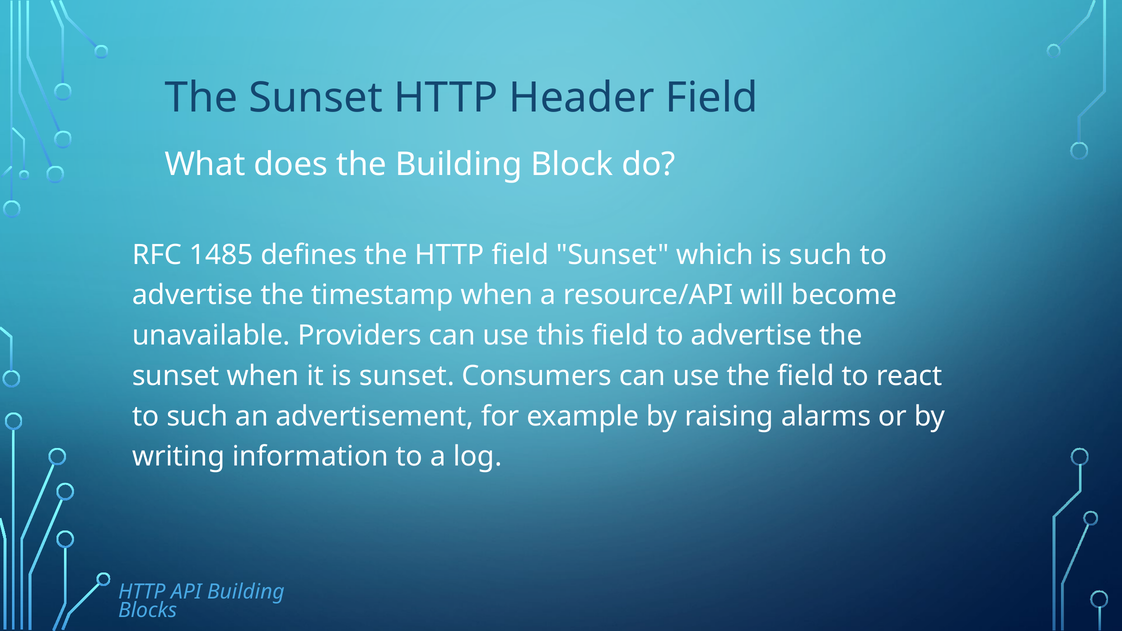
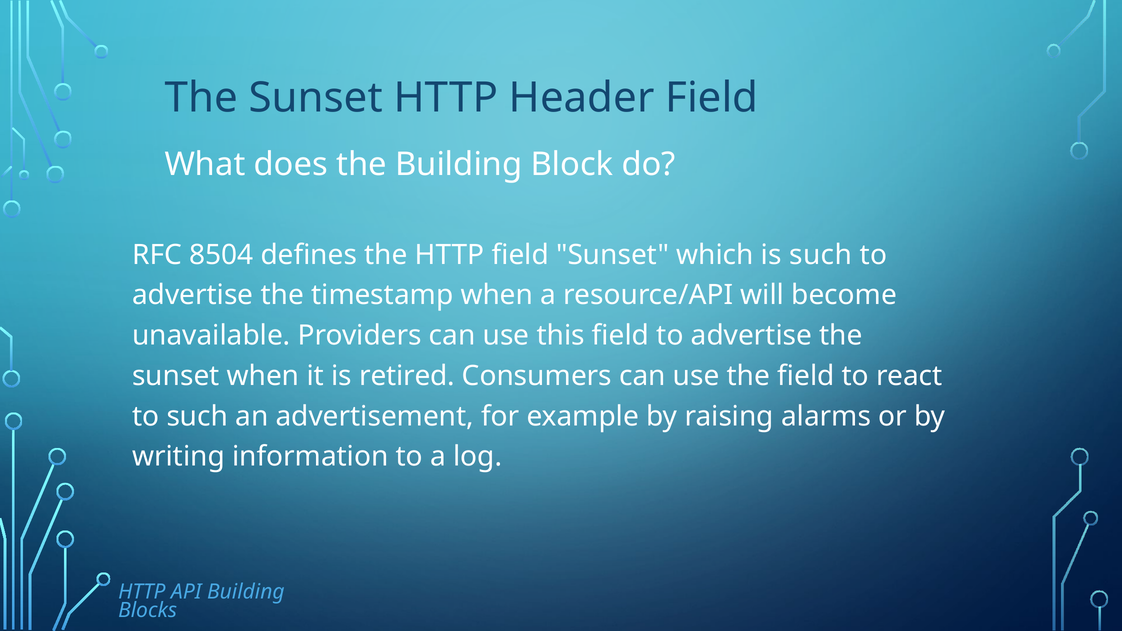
1485: 1485 -> 8504 (221, 255)
is sunset: sunset -> retired (407, 376)
